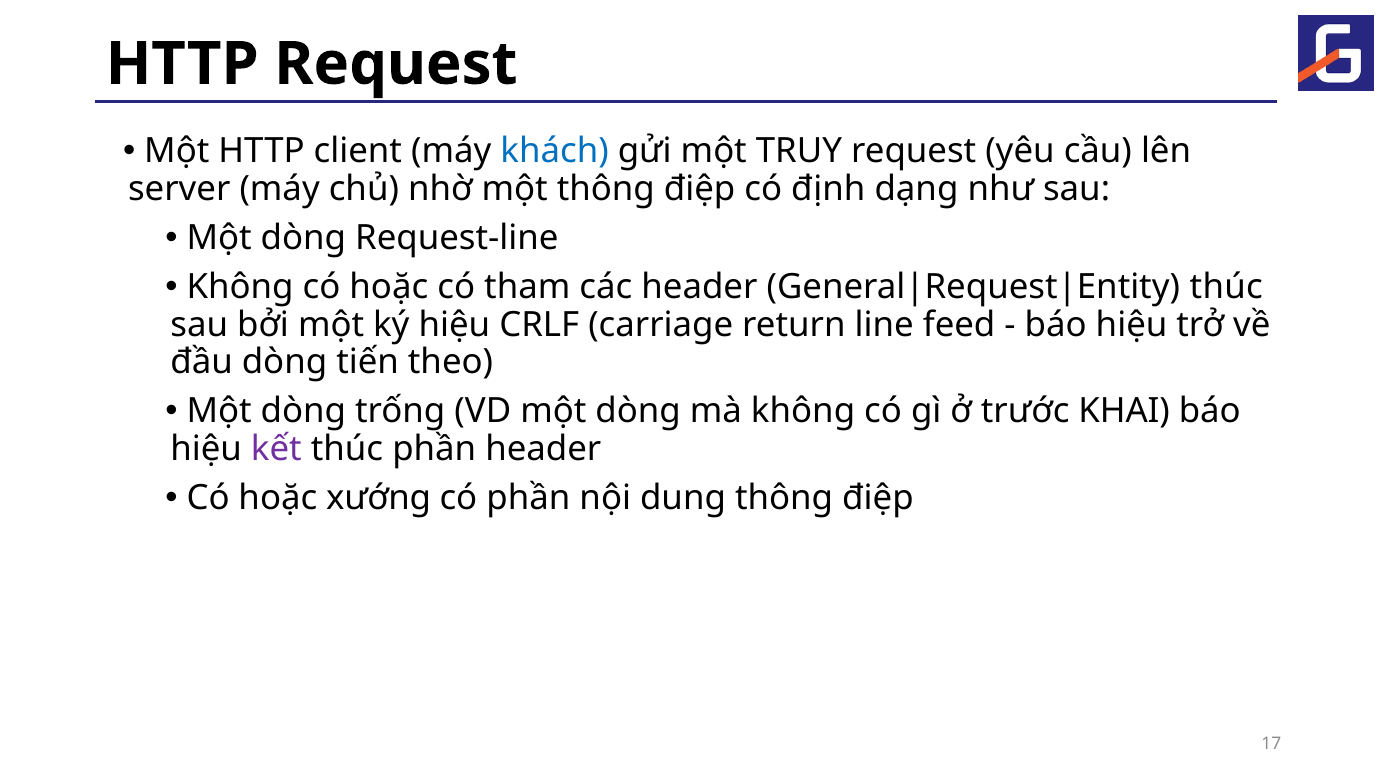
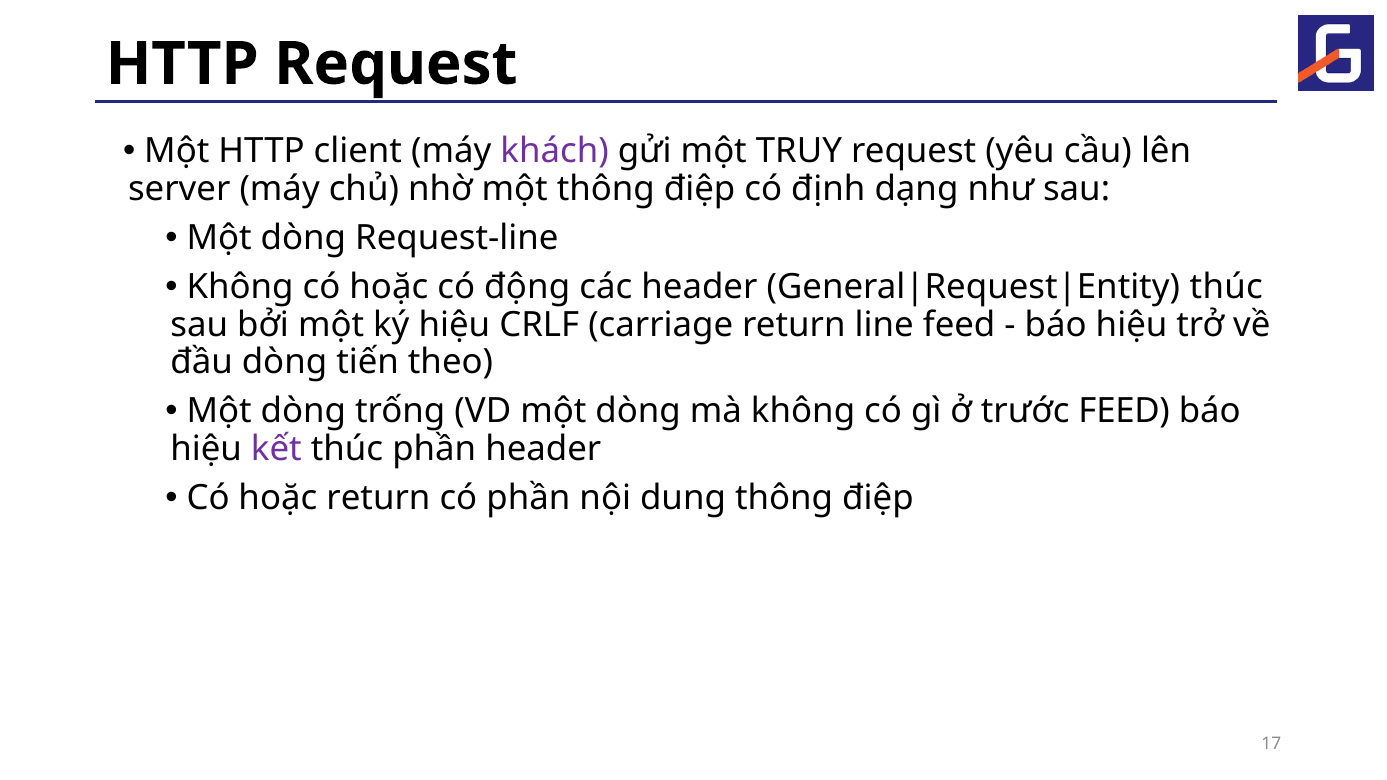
khách colour: blue -> purple (555, 151)
tham: tham -> động (527, 287)
trước KHAI: KHAI -> FEED (1124, 411)
hoặc xướng: xướng -> return (378, 498)
